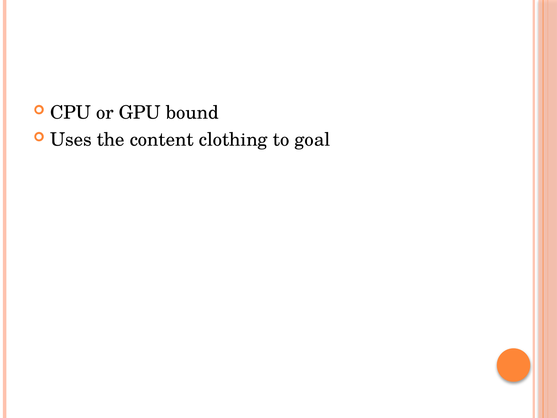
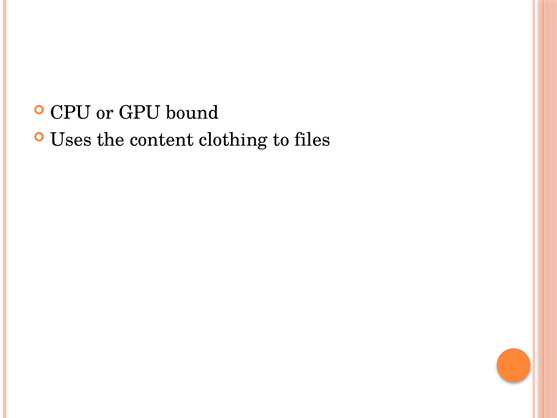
goal: goal -> files (312, 140)
